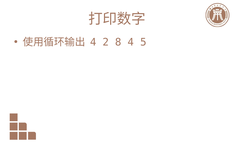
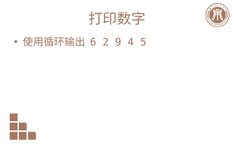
4: 4 -> 6 (93, 42)
8: 8 -> 9 (118, 42)
